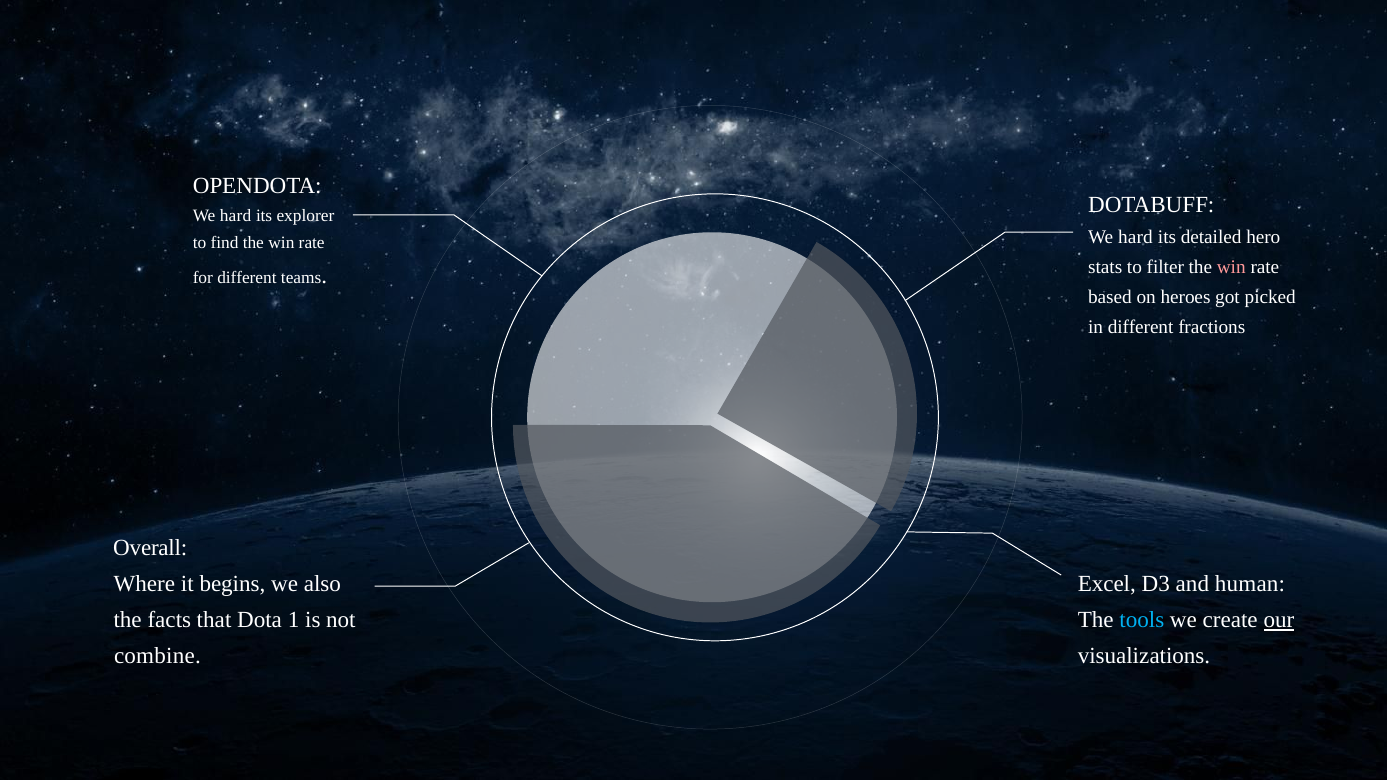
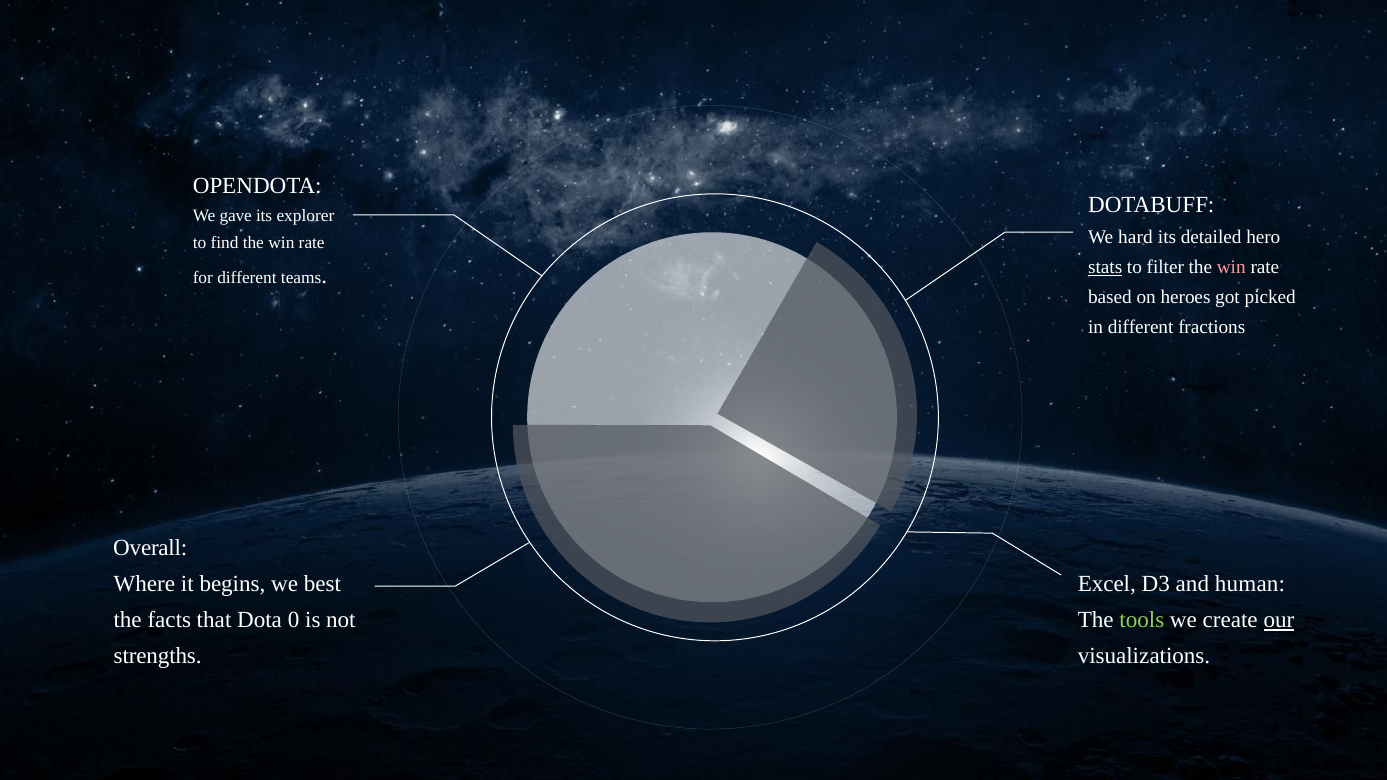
hard: hard -> gave (236, 216)
stats underline: none -> present (1105, 267)
also: also -> best (322, 584)
1: 1 -> 0 (294, 620)
tools colour: light blue -> light green (1142, 620)
combine: combine -> strengths (158, 656)
